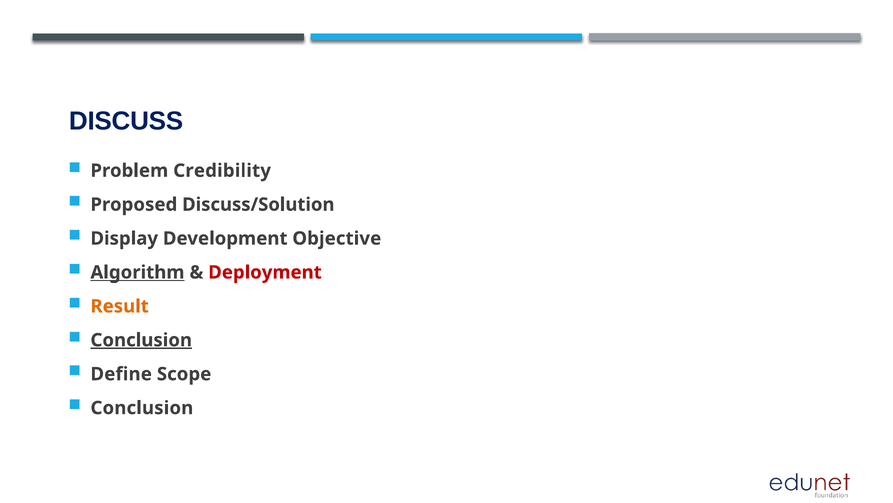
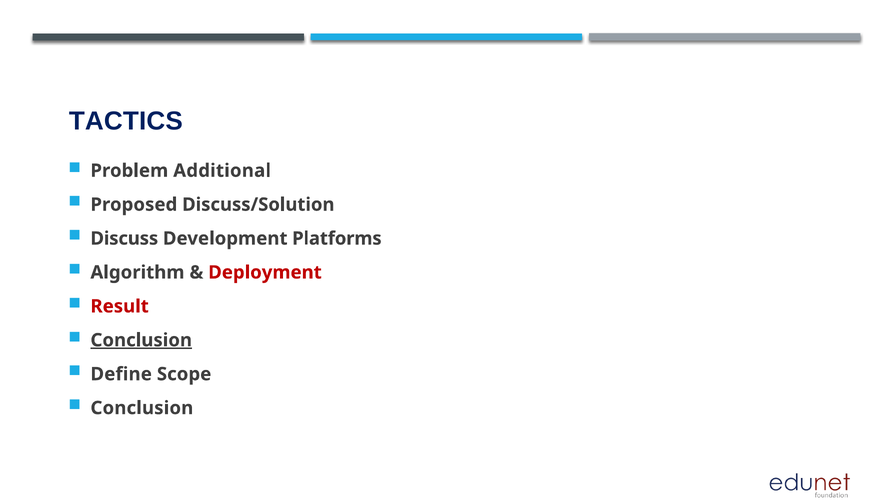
DISCUSS: DISCUSS -> TACTICS (126, 121)
Credibility: Credibility -> Additional (222, 170)
Display: Display -> Discuss (124, 238)
Objective: Objective -> Platforms (337, 238)
Algorithm underline: present -> none (137, 272)
Result colour: orange -> red (120, 306)
